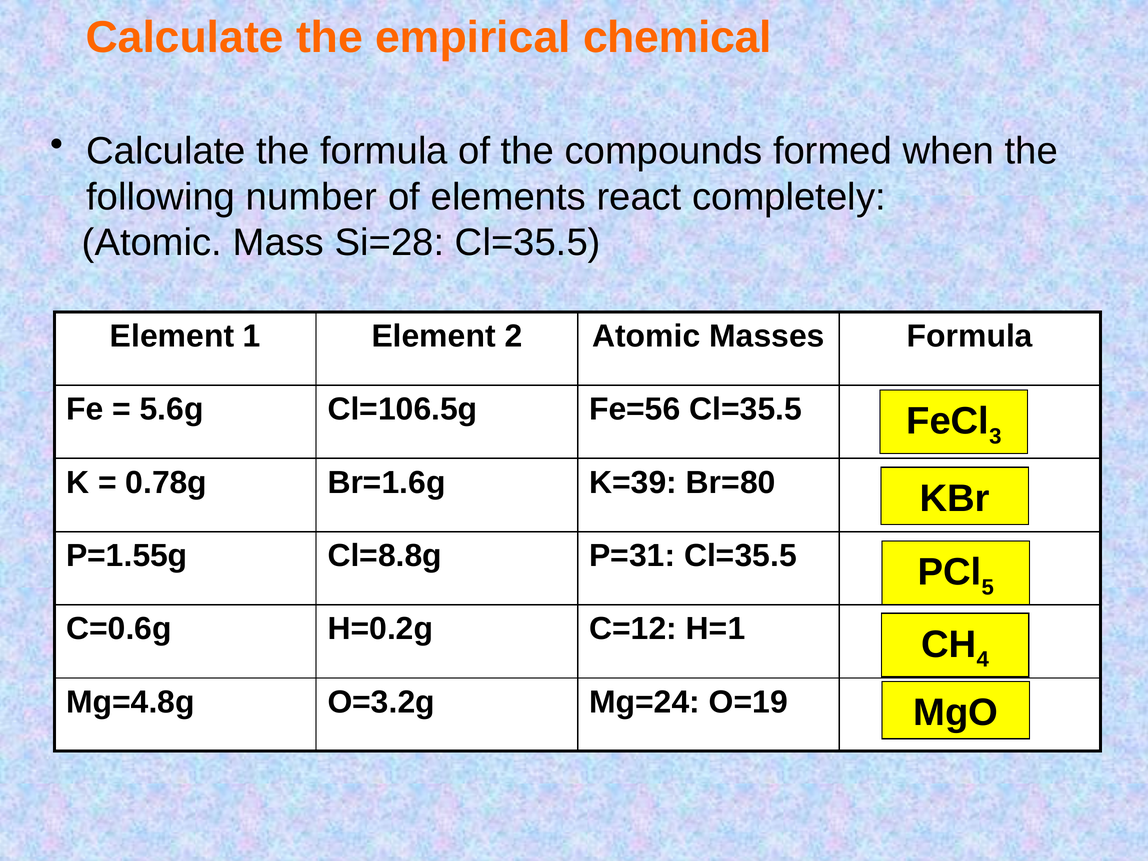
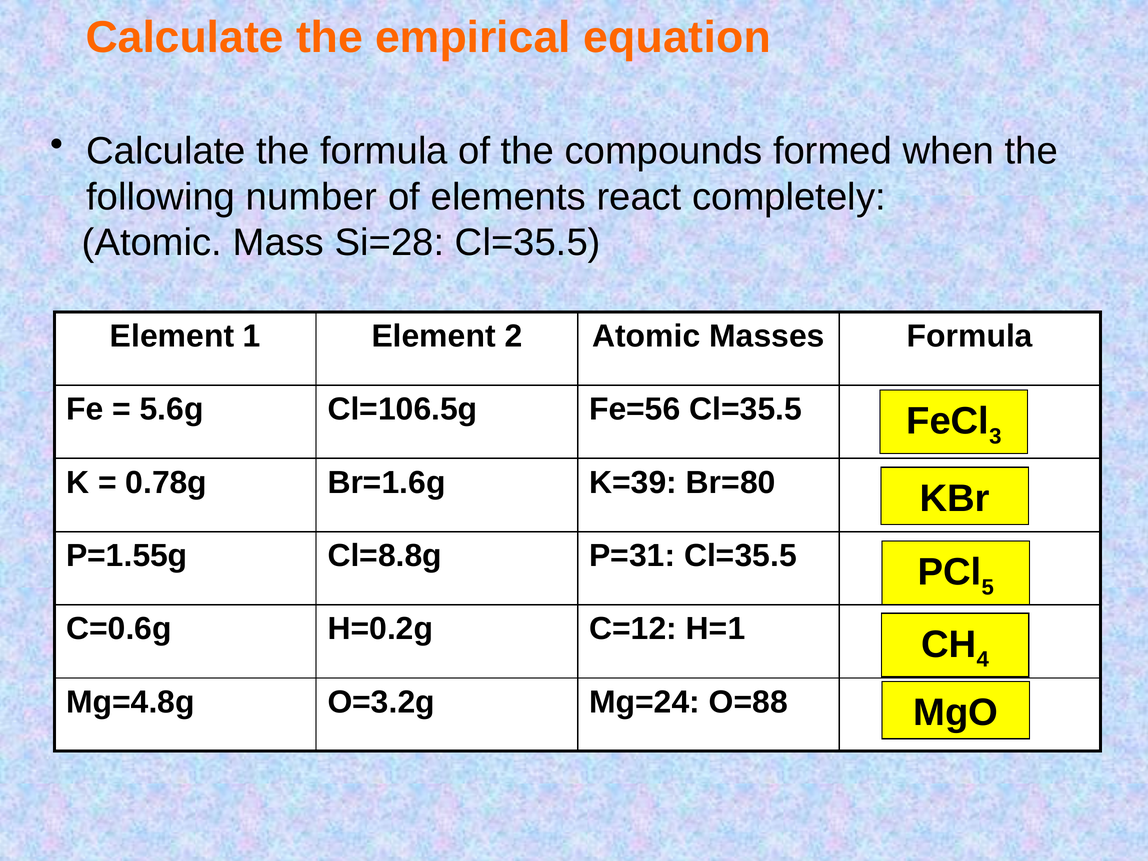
chemical: chemical -> equation (677, 37)
O=19: O=19 -> O=88 (748, 702)
